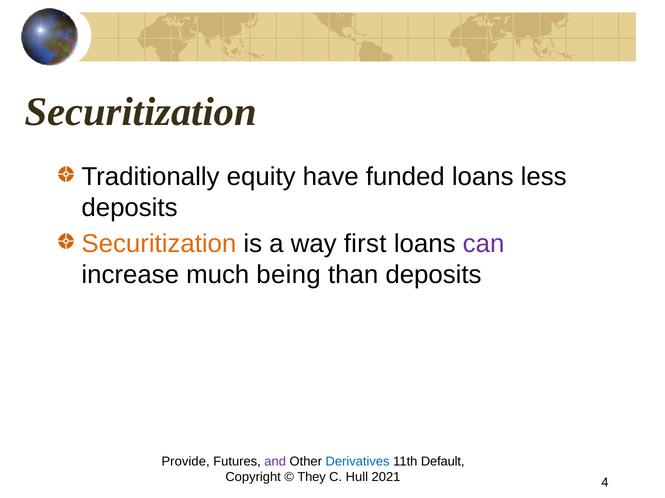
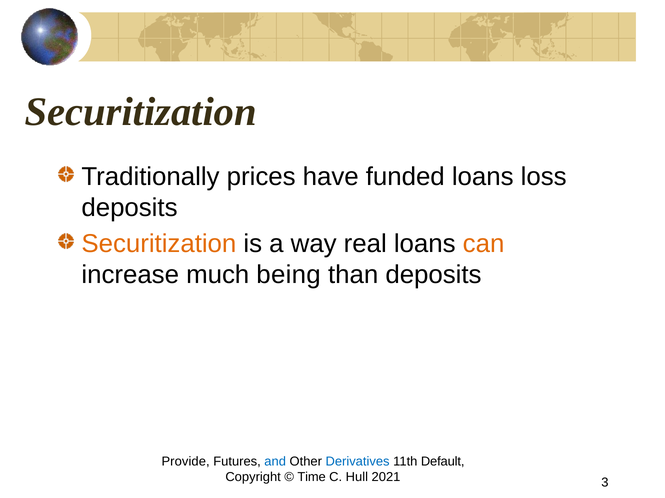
equity: equity -> prices (261, 177)
less: less -> loss (544, 177)
first: first -> real (365, 244)
can colour: purple -> orange (484, 244)
and colour: purple -> blue (275, 462)
They: They -> Time (312, 477)
4: 4 -> 3 (605, 483)
